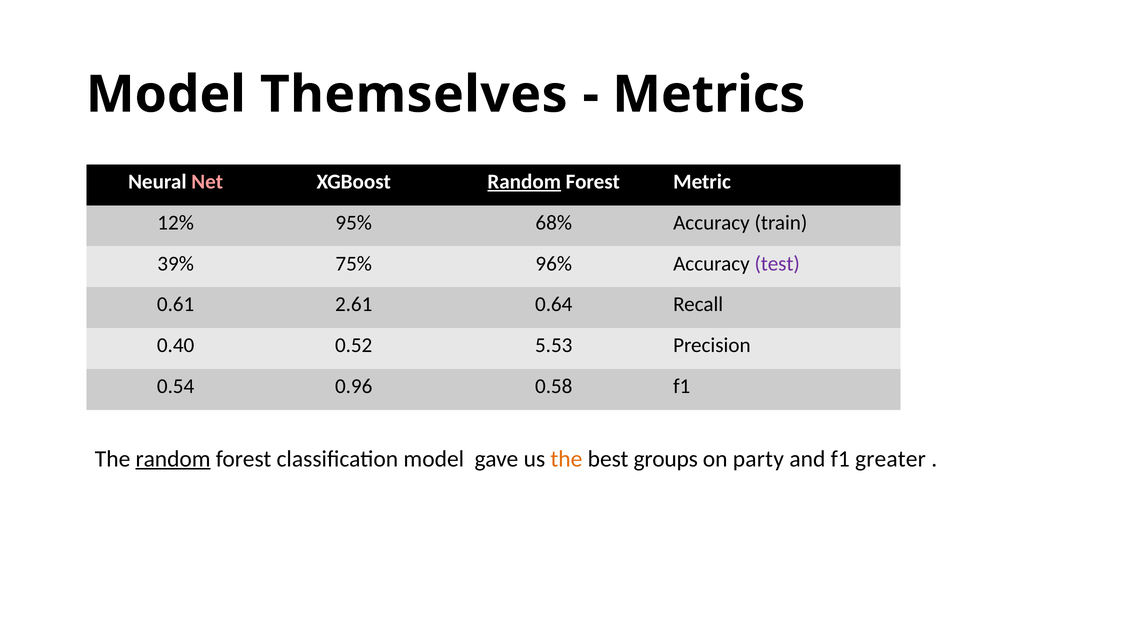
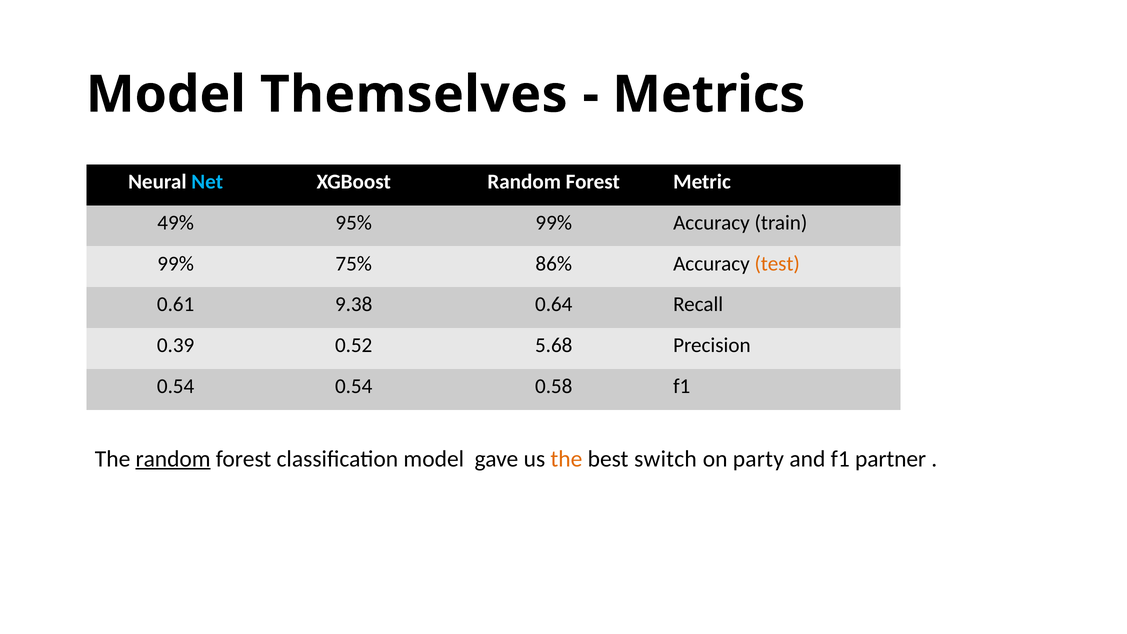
Net colour: pink -> light blue (207, 182)
Random underline: present -> none (524, 182)
12%: 12% -> 49% (176, 223)
95% 68%: 68% -> 99% (554, 223)
39%: 39% -> 99% (176, 264)
96%: 96% -> 86% (554, 264)
test colour: purple -> orange (777, 264)
2.61: 2.61 -> 9.38 (354, 304)
0.40: 0.40 -> 0.39 (176, 345)
5.53: 5.53 -> 5.68 (554, 345)
0.54 0.96: 0.96 -> 0.54 (354, 386)
groups: groups -> switch (666, 459)
greater: greater -> partner (891, 459)
